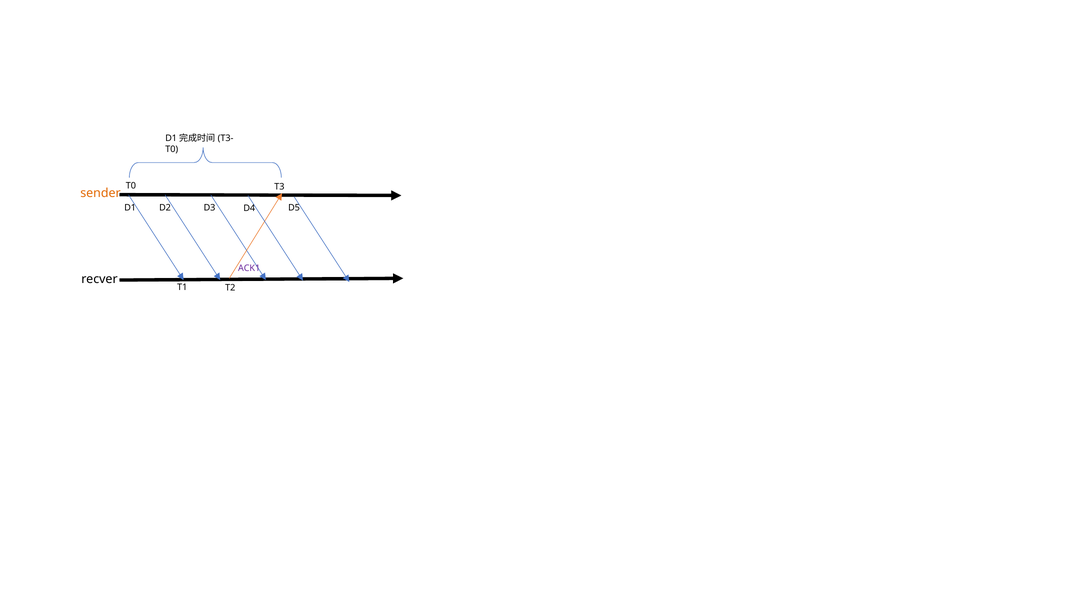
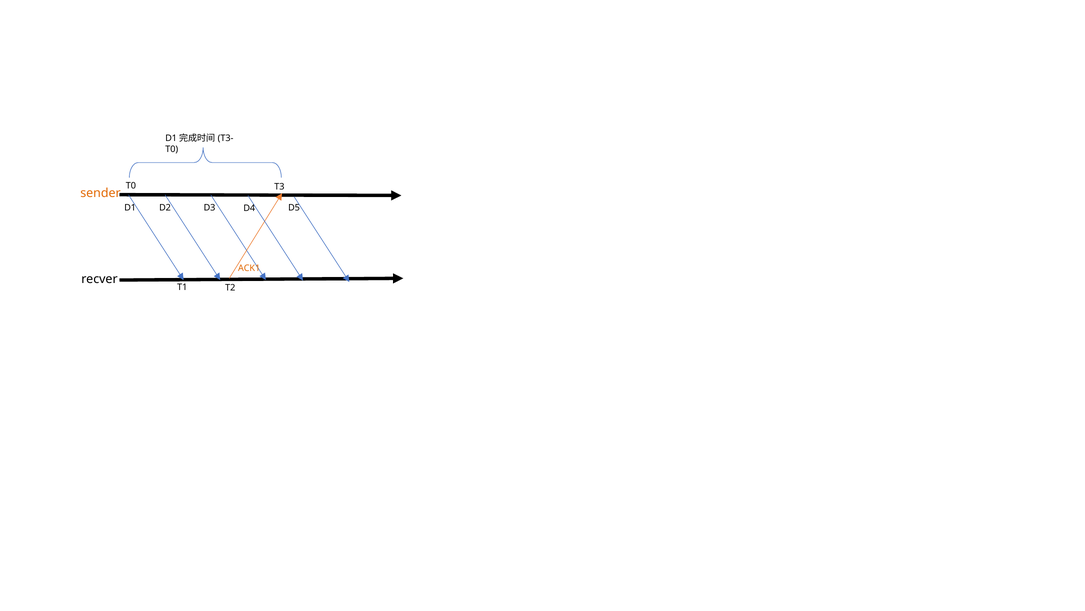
ACK1 colour: purple -> orange (249, 268)
